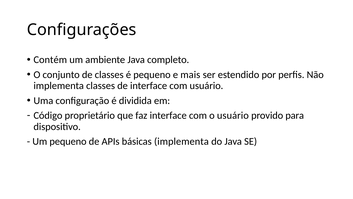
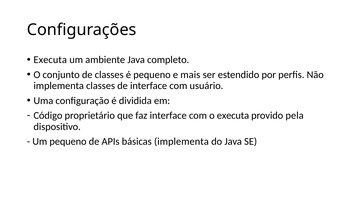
Contém: Contém -> Executa (50, 60)
o usuário: usuário -> executa (233, 115)
para: para -> pela (295, 115)
